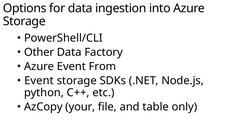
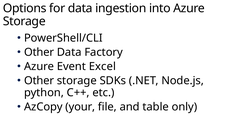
From: From -> Excel (102, 67)
Event: Event -> Other (39, 81)
